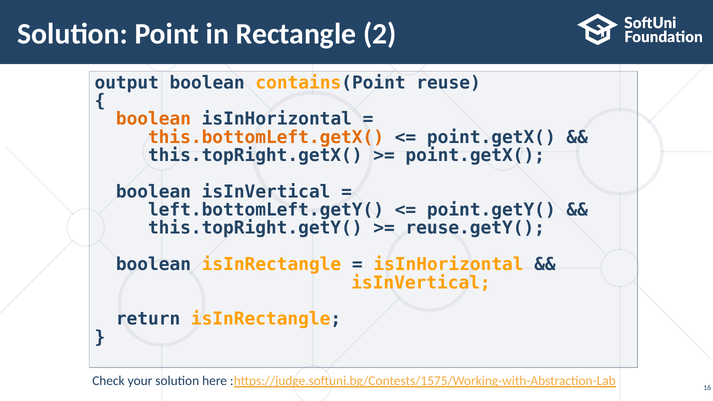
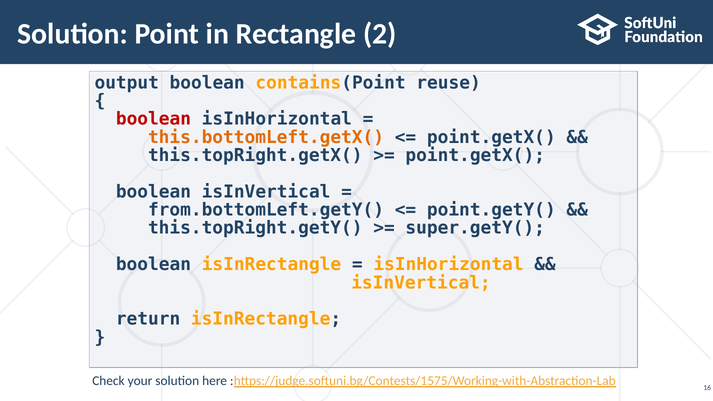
boolean colour: orange -> red (153, 119)
left.bottomLeft.getY(: left.bottomLeft.getY( -> from.bottomLeft.getY( (266, 210)
reuse.getY(: reuse.getY( -> super.getY( (475, 228)
